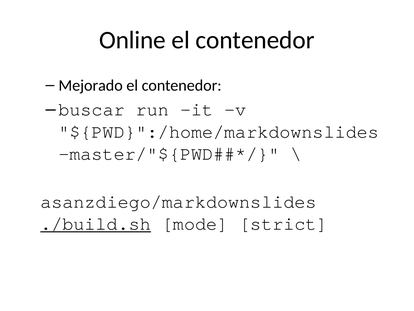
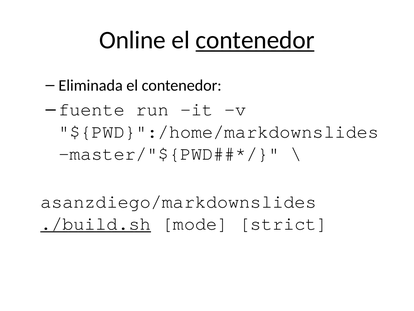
contenedor underline: none -> present (255, 40)
Mejorado: Mejorado -> Eliminada (91, 85)
buscar: buscar -> fuente (92, 109)
